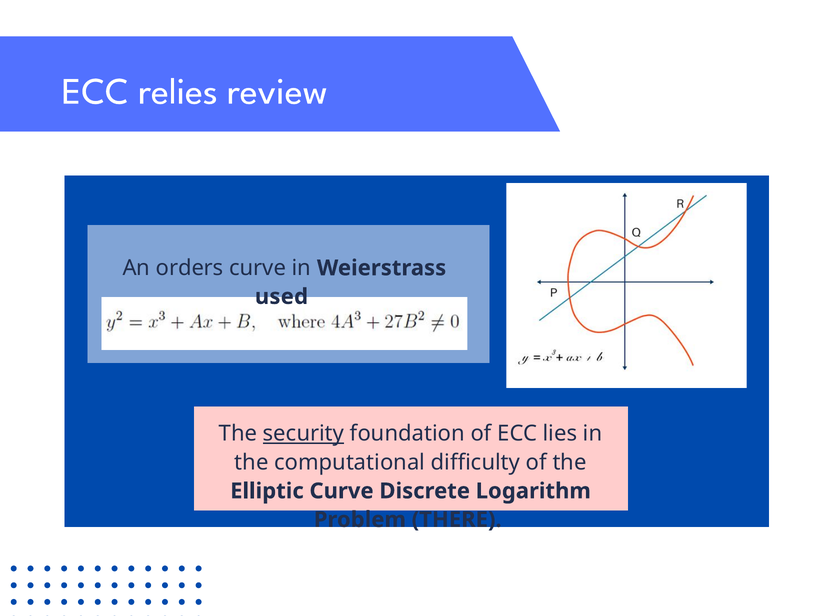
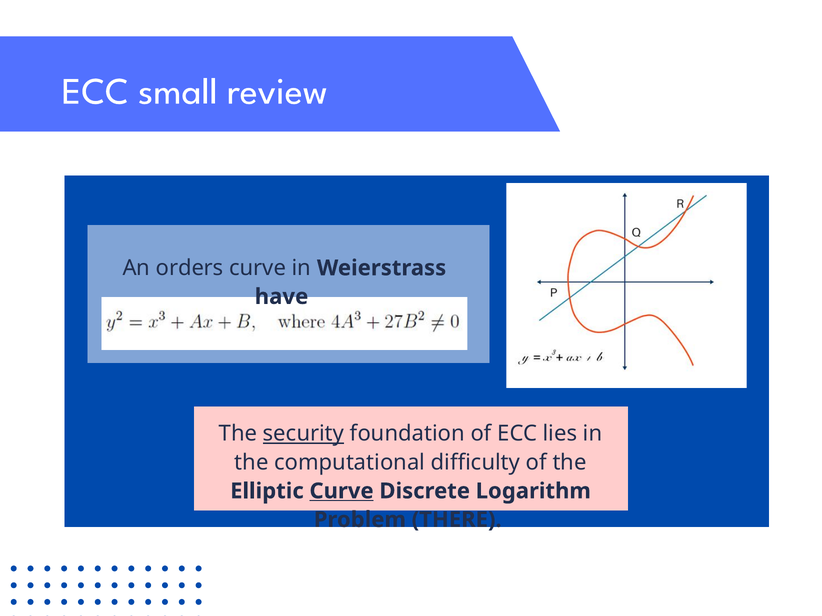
relies: relies -> small (178, 91)
used: used -> have (281, 297)
Curve underline: none -> present (342, 491)
